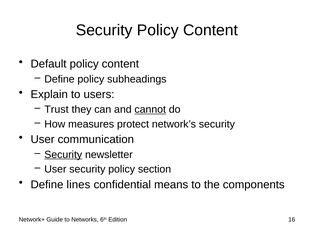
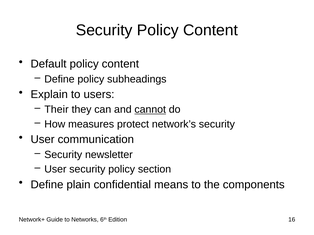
Trust: Trust -> Their (57, 110)
Security underline: present -> none (63, 155)
lines: lines -> plain (78, 185)
